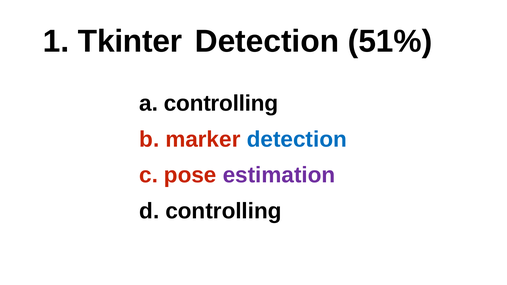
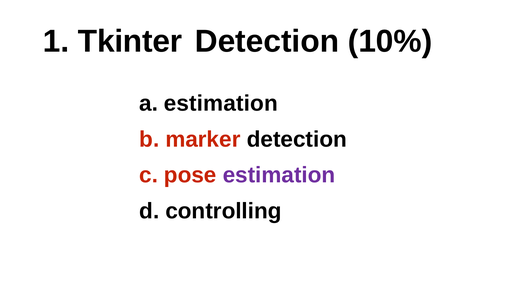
51%: 51% -> 10% (390, 41)
controlling: controlling -> estimation (221, 103)
detection colour: blue -> black (297, 140)
